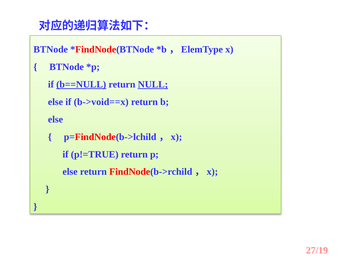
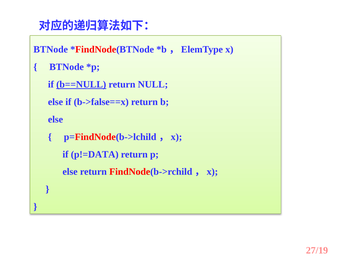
NULL underline: present -> none (153, 84)
b->void==x: b->void==x -> b->false==x (101, 102)
p!=TRUE: p!=TRUE -> p!=DATA (95, 154)
